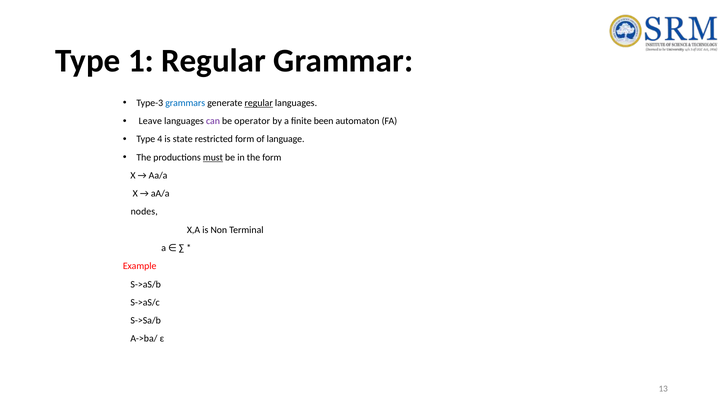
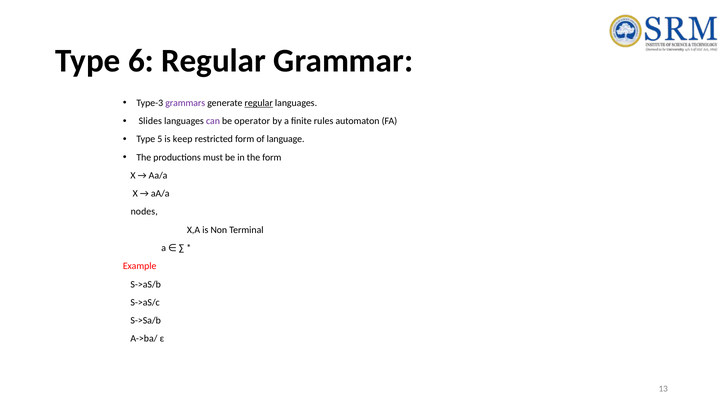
1: 1 -> 6 (141, 61)
grammars colour: blue -> purple (185, 103)
Leave: Leave -> Slides (150, 121)
been: been -> rules (324, 121)
4: 4 -> 5 (160, 139)
state: state -> keep (183, 139)
must underline: present -> none (213, 157)
